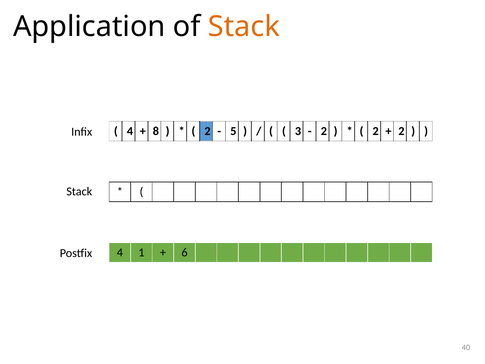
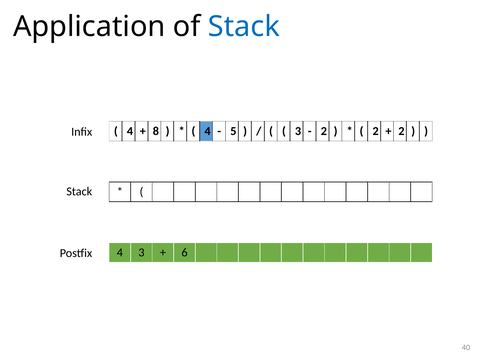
Stack colour: orange -> blue (244, 26)
2: 2 -> 4 (208, 131)
4 1: 1 -> 3 (141, 252)
